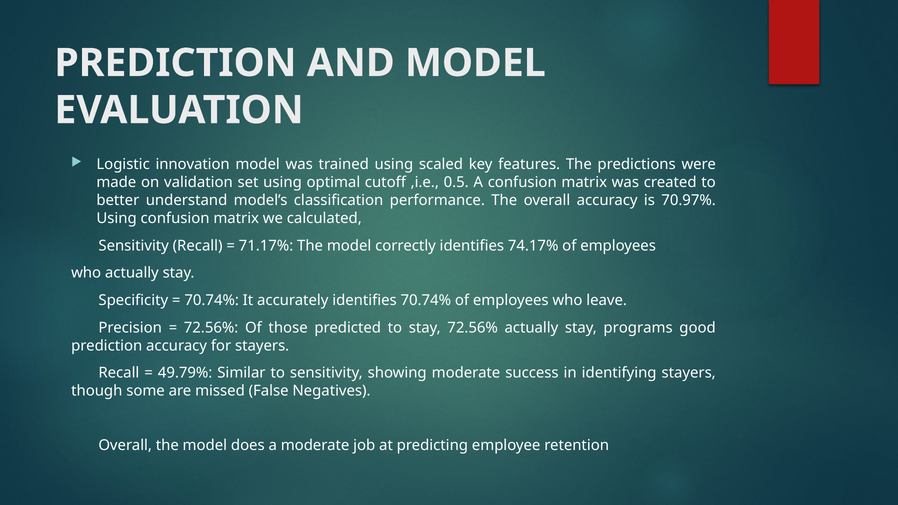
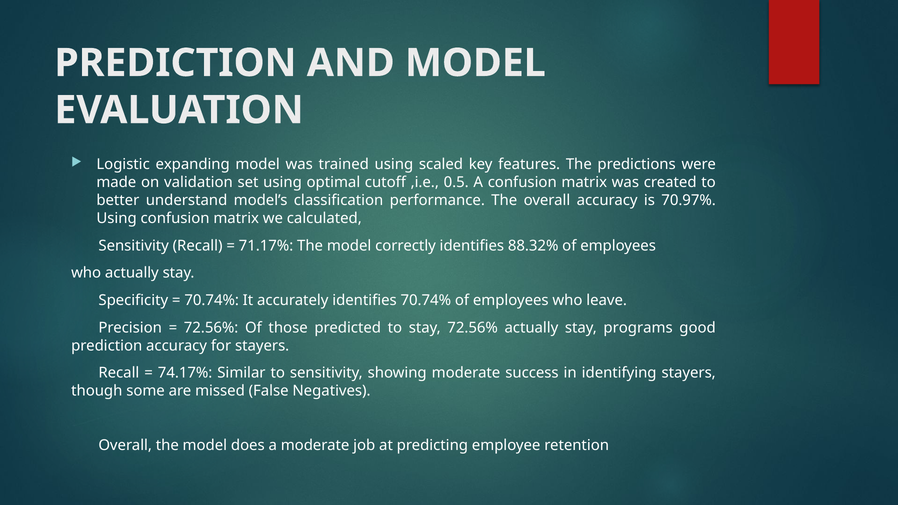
innovation: innovation -> expanding (193, 165)
74.17%: 74.17% -> 88.32% (533, 246)
49.79%: 49.79% -> 74.17% (185, 373)
